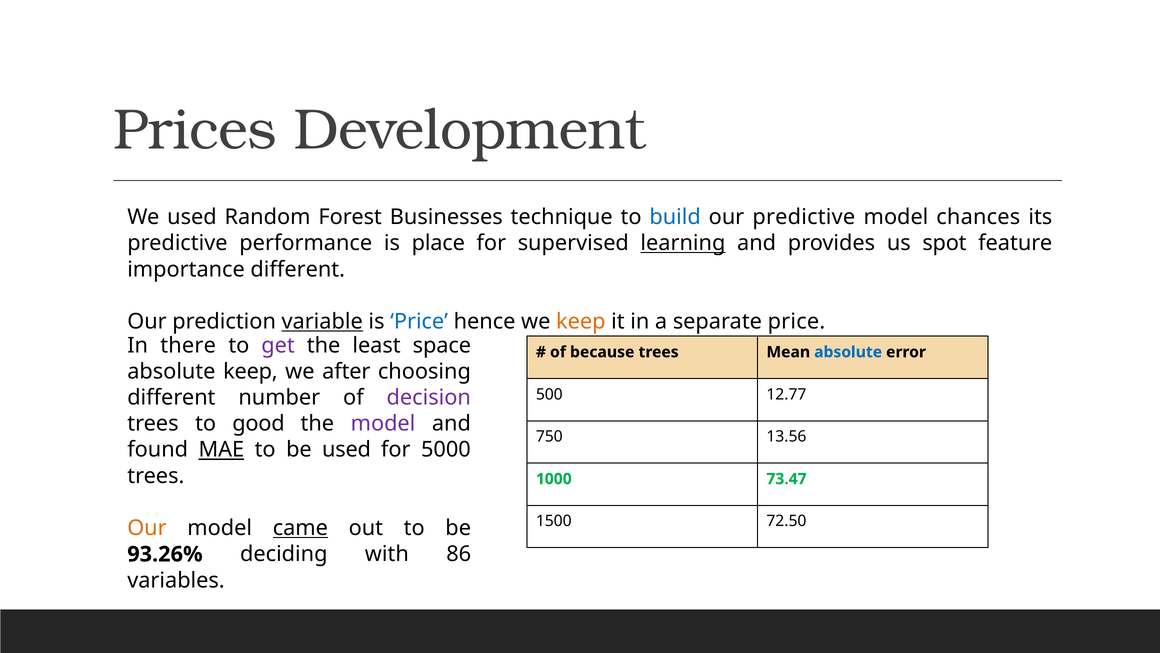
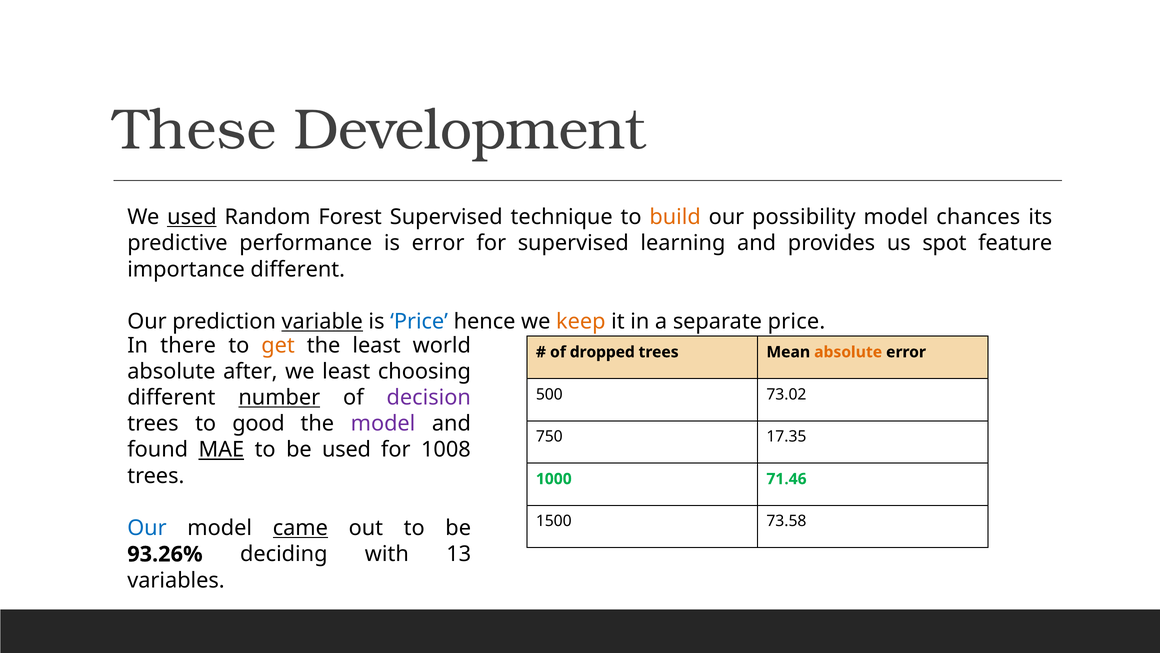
Prices: Prices -> These (195, 130)
used underline: none -> present (192, 217)
Forest Businesses: Businesses -> Supervised (446, 217)
build colour: blue -> orange (675, 217)
our predictive: predictive -> possibility (804, 217)
is place: place -> error (438, 243)
learning underline: present -> none (683, 243)
get colour: purple -> orange (278, 345)
space: space -> world (442, 345)
because: because -> dropped (602, 352)
absolute colour: blue -> orange (848, 352)
absolute keep: keep -> after (250, 371)
we after: after -> least (346, 371)
12.77: 12.77 -> 73.02 (786, 394)
number underline: none -> present (279, 397)
13.56: 13.56 -> 17.35 (786, 436)
5000: 5000 -> 1008 (446, 449)
73.47: 73.47 -> 71.46 (787, 479)
72.50: 72.50 -> 73.58 (786, 521)
Our colour: orange -> blue (147, 528)
86: 86 -> 13 (459, 554)
